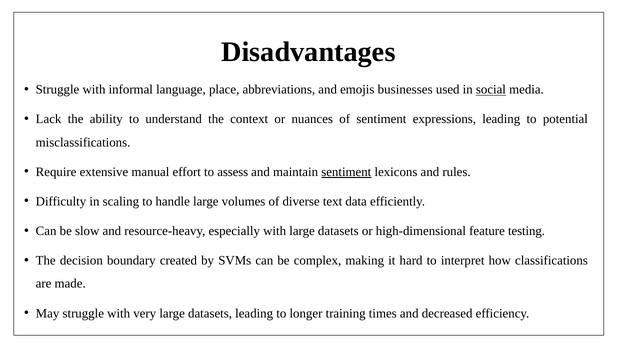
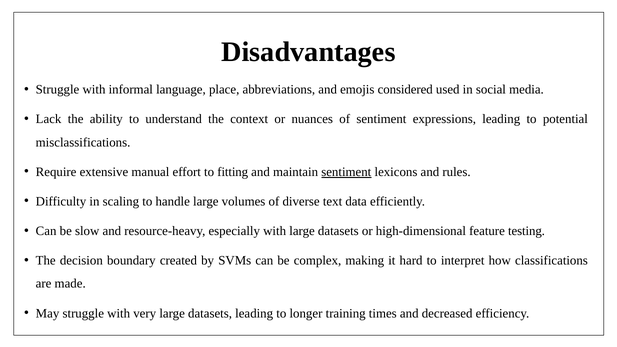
businesses: businesses -> considered (405, 90)
social underline: present -> none (491, 90)
assess: assess -> fitting (233, 172)
